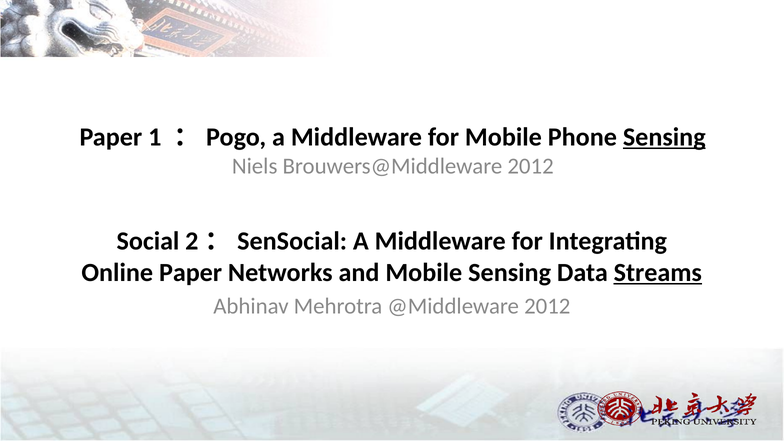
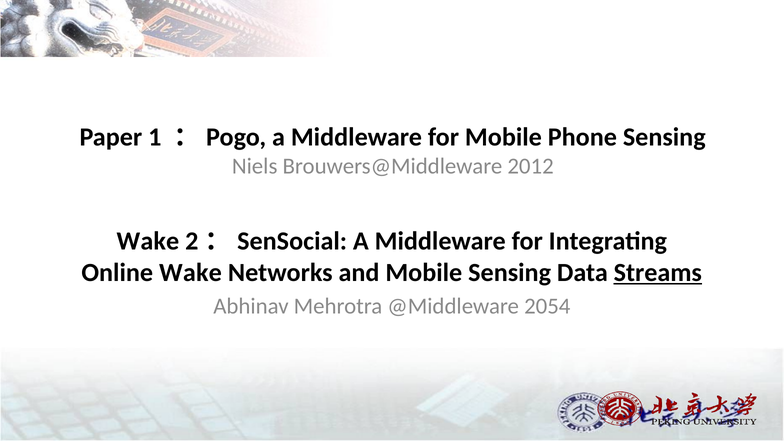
Sensing underline: present -> none (664, 137)
Social: Social -> Wake (148, 241)
Online Paper: Paper -> Wake (190, 273)
@Middleware 2012: 2012 -> 2054 (547, 306)
